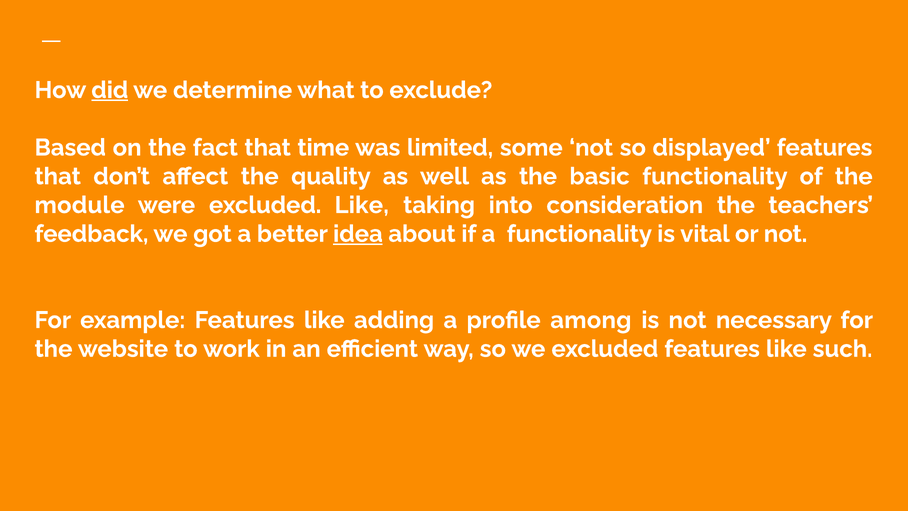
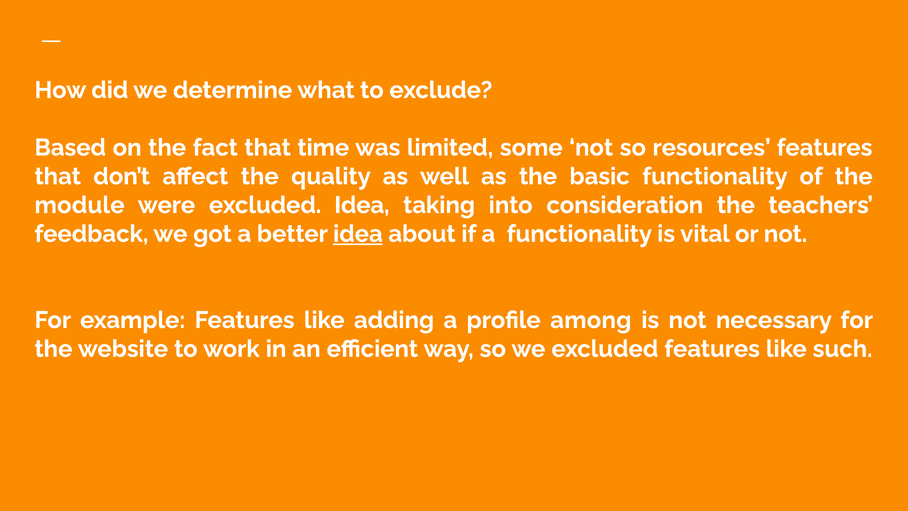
did underline: present -> none (110, 90)
displayed: displayed -> resources (712, 148)
excluded Like: Like -> Idea (362, 205)
